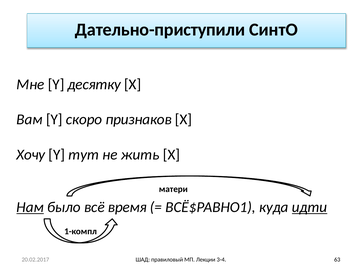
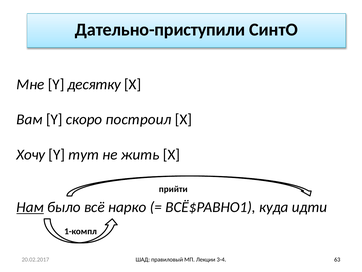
признаков: признаков -> построил (139, 119)
матери: матери -> прийти (173, 189)
время: время -> нарко (127, 207)
идти underline: present -> none (310, 207)
